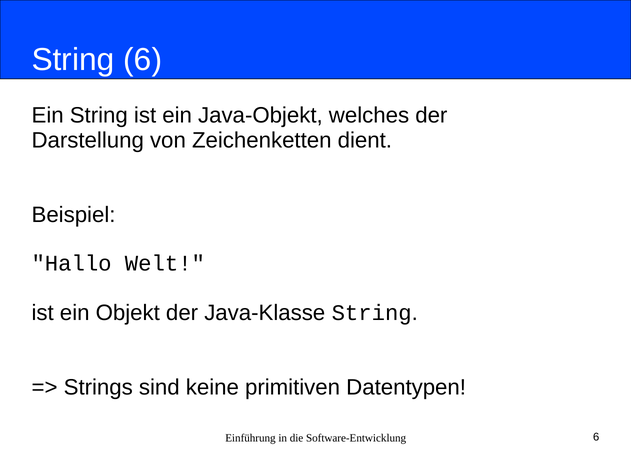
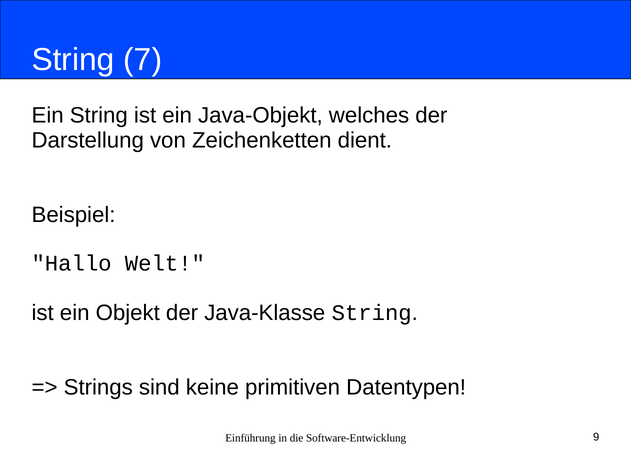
String 6: 6 -> 7 (143, 60)
Software-Entwicklung 6: 6 -> 9 (596, 437)
